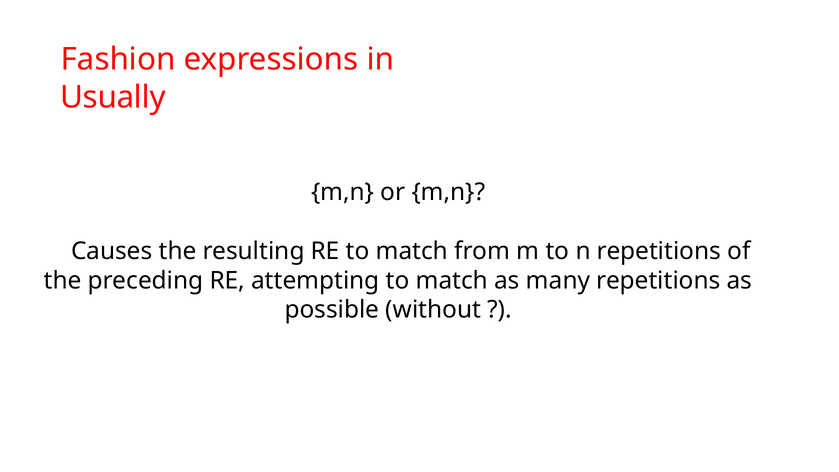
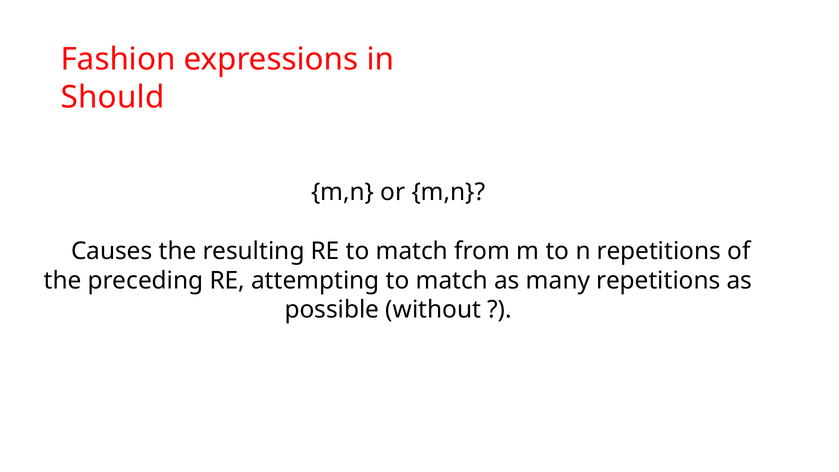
Usually: Usually -> Should (113, 97)
